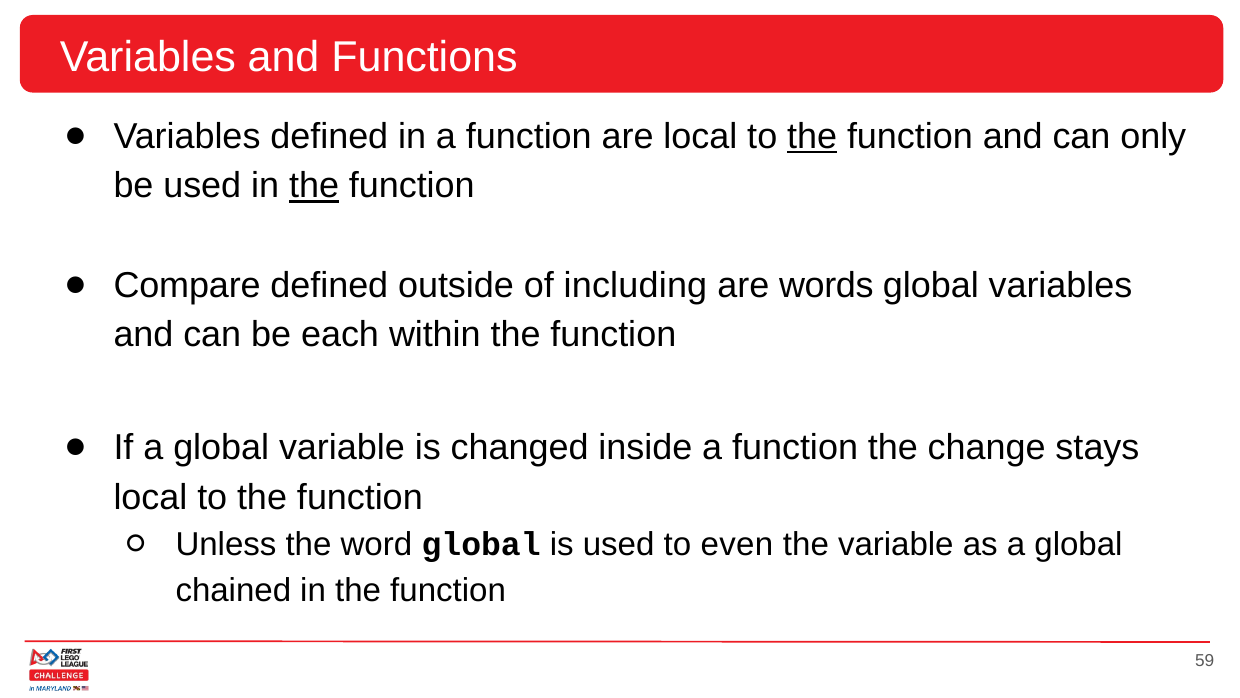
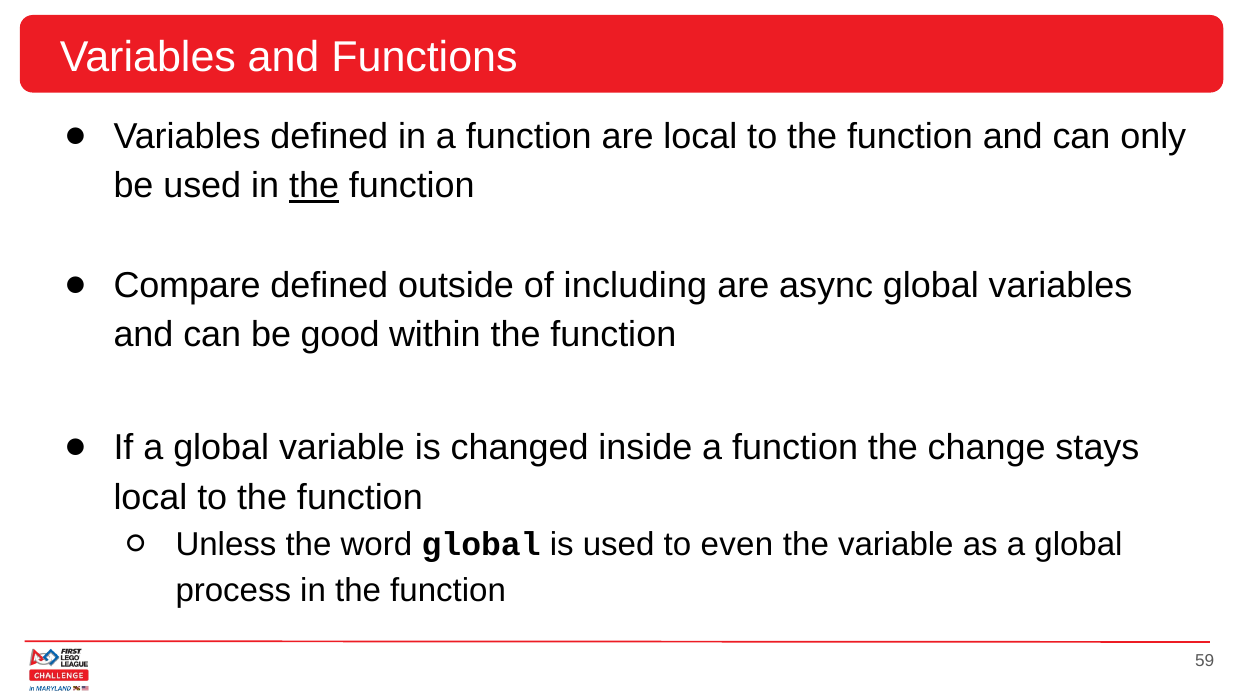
the underline: present -> none (812, 136)
words: words -> async (826, 285)
each: each -> good (340, 335)
chained: chained -> process (233, 590)
